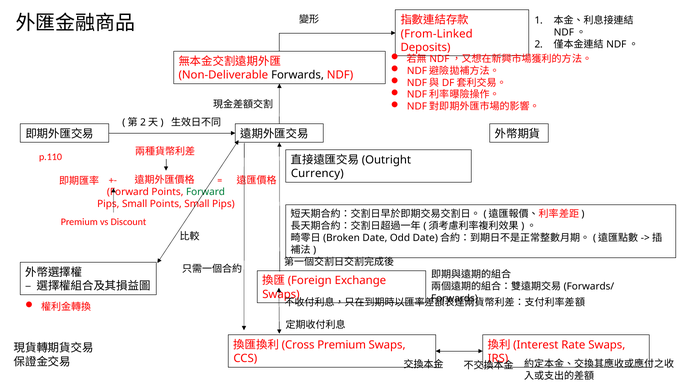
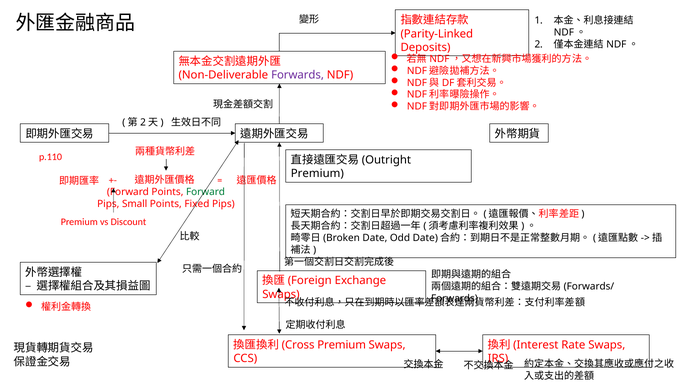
From-Linked: From-Linked -> Parity-Linked (437, 34)
Forwards colour: black -> purple (298, 75)
Currency: Currency -> Premium (317, 174)
Points Small: Small -> Fixed (197, 204)
